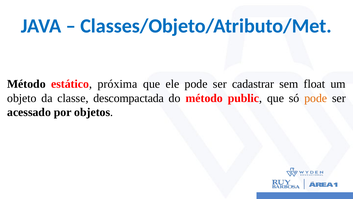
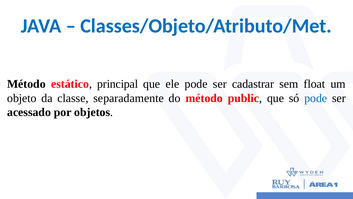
próxima: próxima -> principal (118, 84)
descompactada: descompactada -> separadamente (129, 98)
pode colour: orange -> blue (316, 98)
